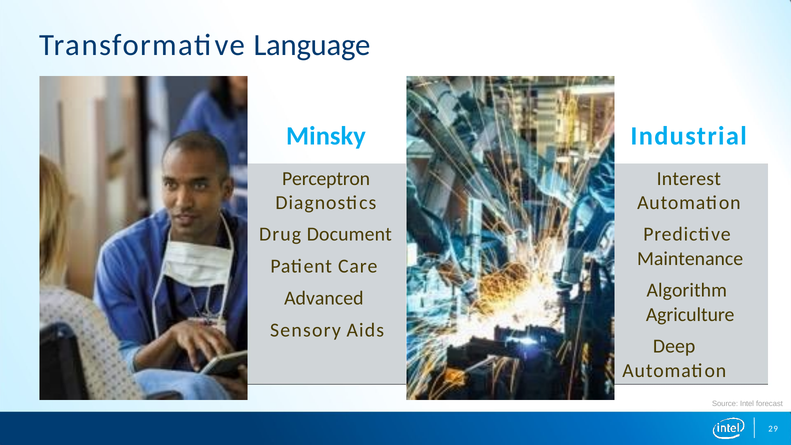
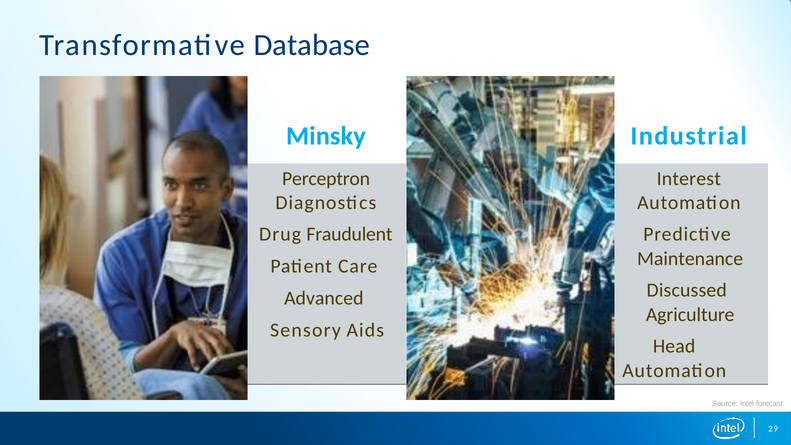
Language: Language -> Database (312, 45)
Document: Document -> Fraudulent (349, 234)
Algorithm: Algorithm -> Discussed (687, 290)
Deep: Deep -> Head (674, 346)
